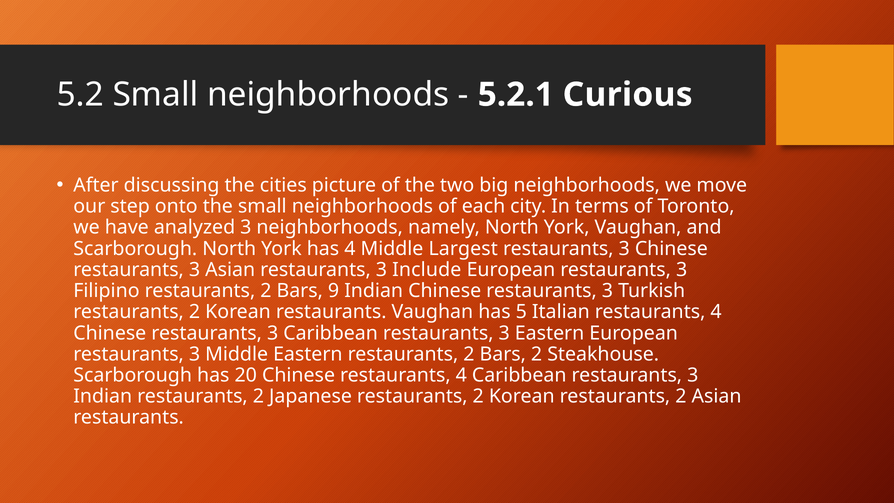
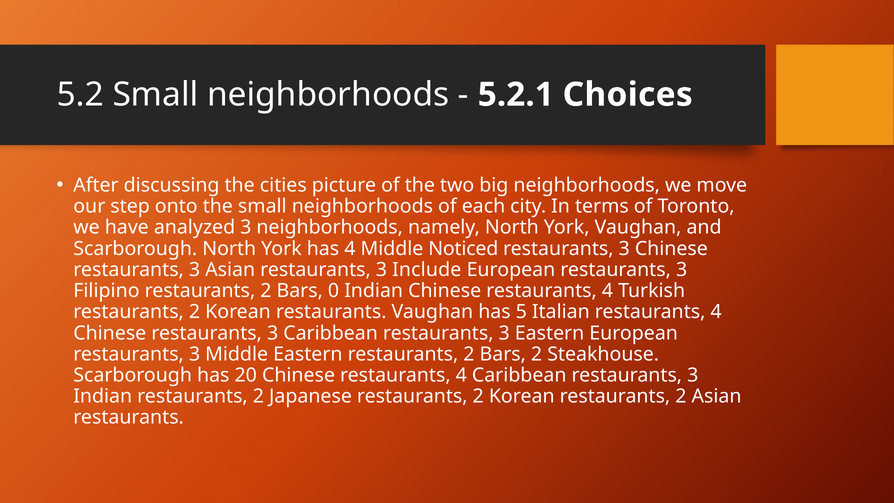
Curious: Curious -> Choices (628, 95)
Largest: Largest -> Noticed (463, 248)
9: 9 -> 0 (334, 291)
Indian Chinese restaurants 3: 3 -> 4 (607, 291)
